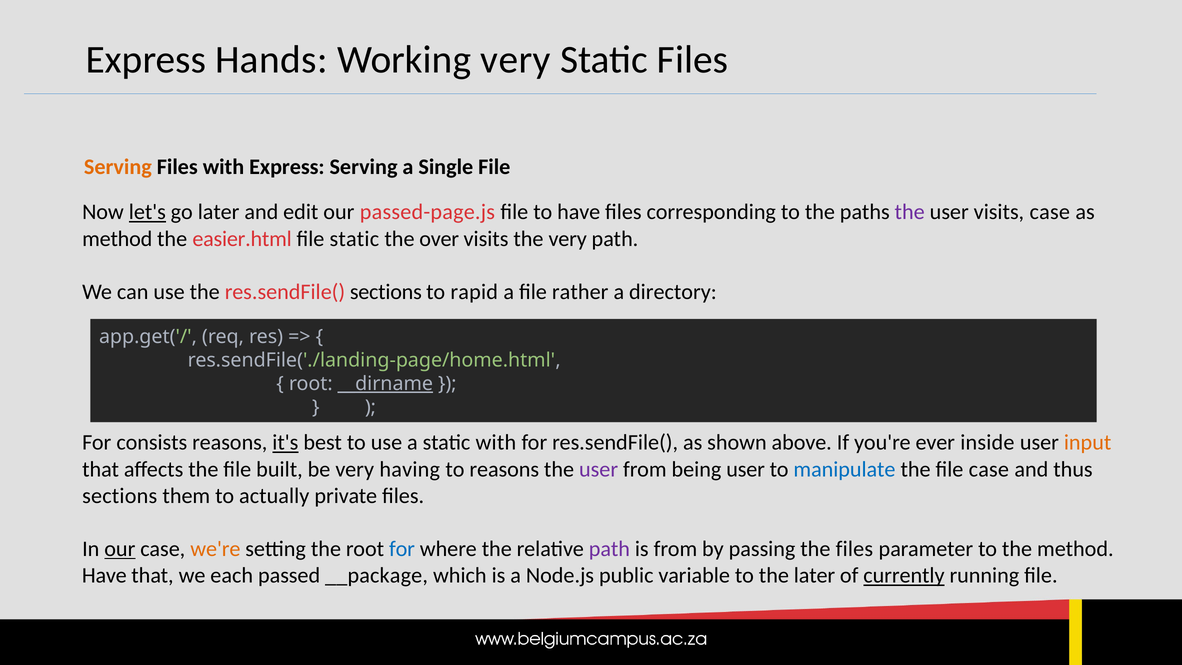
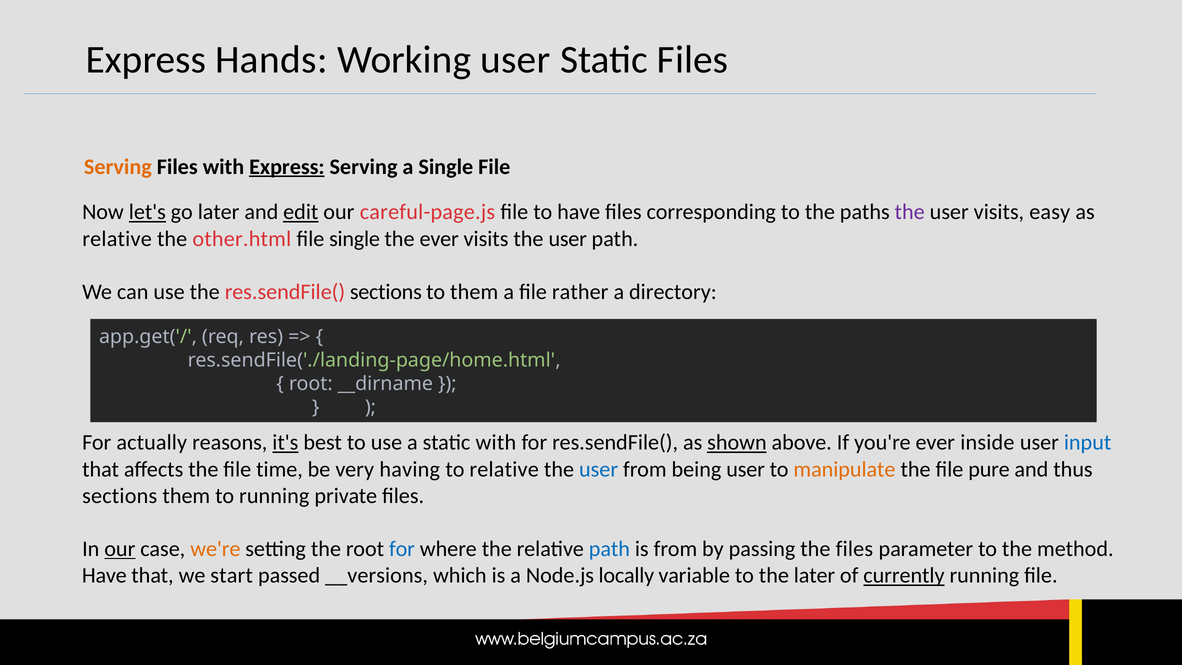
Working very: very -> user (515, 60)
Express underline: none -> present (287, 167)
edit underline: none -> present (301, 212)
passed-page.js: passed-page.js -> careful-page.js (427, 212)
visits case: case -> easy (1050, 212)
method: method -> relative (117, 239)
easier.html: easier.html -> other.html (242, 239)
file static: static -> single (355, 239)
the over: over -> ever (439, 239)
visits the very: very -> user (568, 239)
to rapid: rapid -> them (474, 292)
__dirname underline: present -> none (385, 384)
consists: consists -> actually (152, 443)
shown underline: none -> present (737, 443)
input colour: orange -> blue (1088, 443)
built: built -> time (280, 469)
to reasons: reasons -> relative (504, 469)
user colour: purple -> blue (599, 469)
manipulate colour: blue -> orange (844, 469)
file case: case -> pure (989, 469)
to actually: actually -> running (274, 496)
path colour: purple -> blue (609, 549)
each: each -> start (232, 576)
__package: __package -> __versions (377, 576)
public: public -> locally (626, 576)
